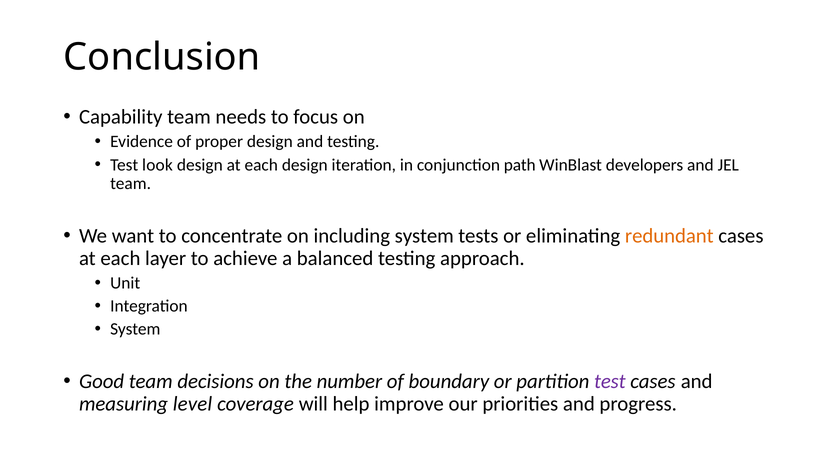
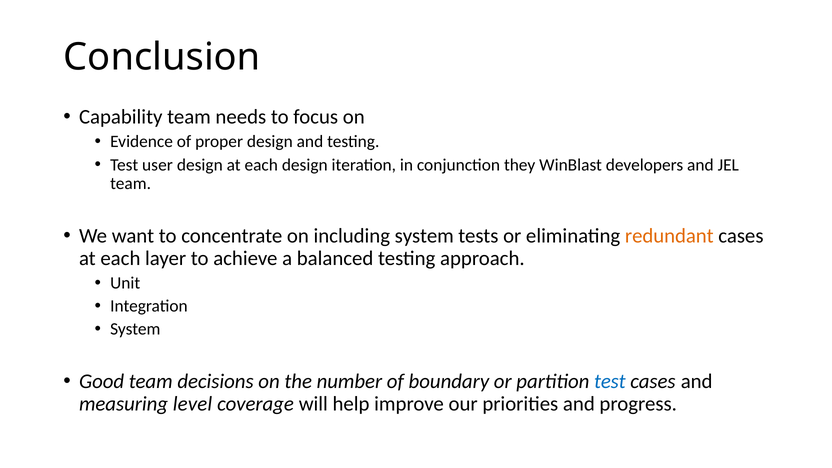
look: look -> user (157, 165)
path: path -> they (520, 165)
test colour: purple -> blue (610, 382)
